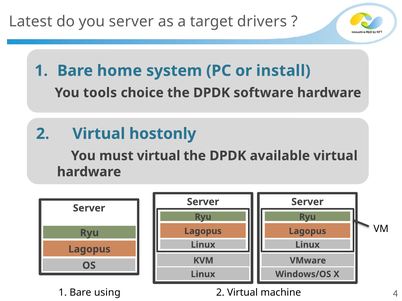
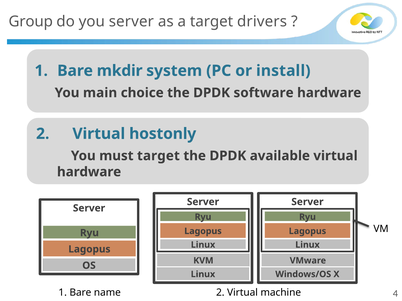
Latest: Latest -> Group (31, 22)
home: home -> mkdir (120, 71)
tools: tools -> main (100, 93)
must virtual: virtual -> target (158, 156)
using: using -> name (107, 293)
